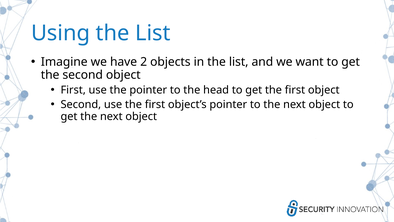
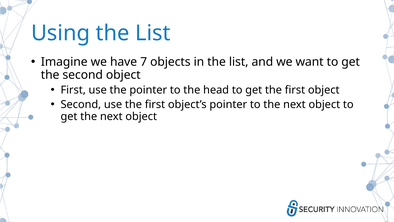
2: 2 -> 7 (144, 62)
